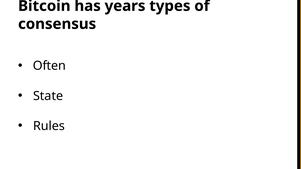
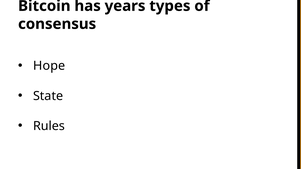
Often: Often -> Hope (49, 66)
